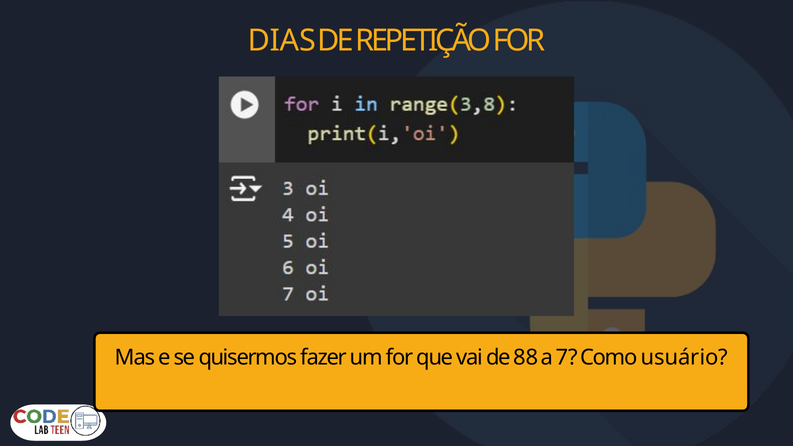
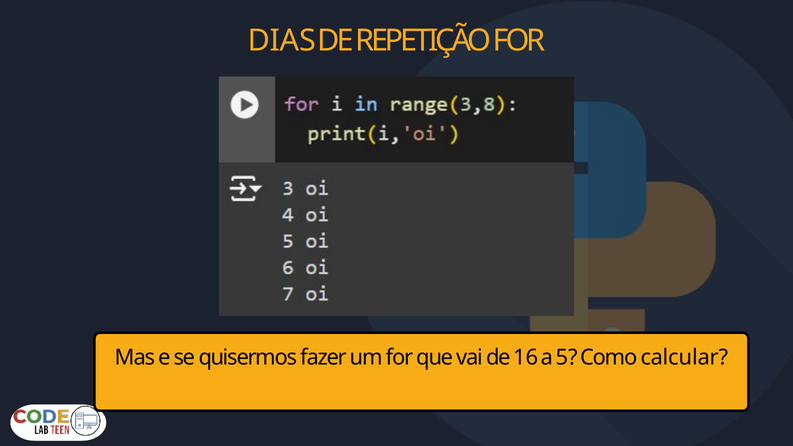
88: 88 -> 16 (526, 357)
7: 7 -> 5 (567, 357)
usuário: usuário -> calcular (684, 357)
